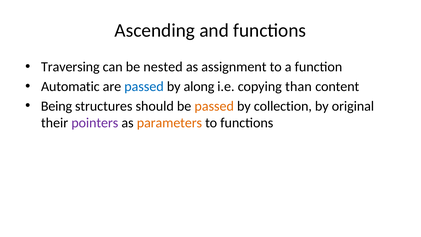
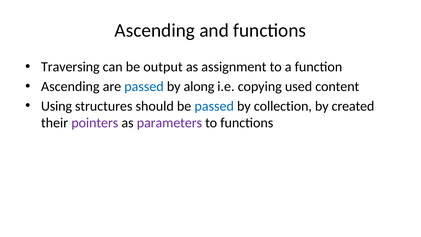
nested: nested -> output (163, 67)
Automatic: Automatic -> Ascending (70, 86)
than: than -> used (299, 86)
Being: Being -> Using (57, 106)
passed colour: orange -> blue (214, 106)
original: original -> created (353, 106)
parameters colour: orange -> purple (169, 123)
